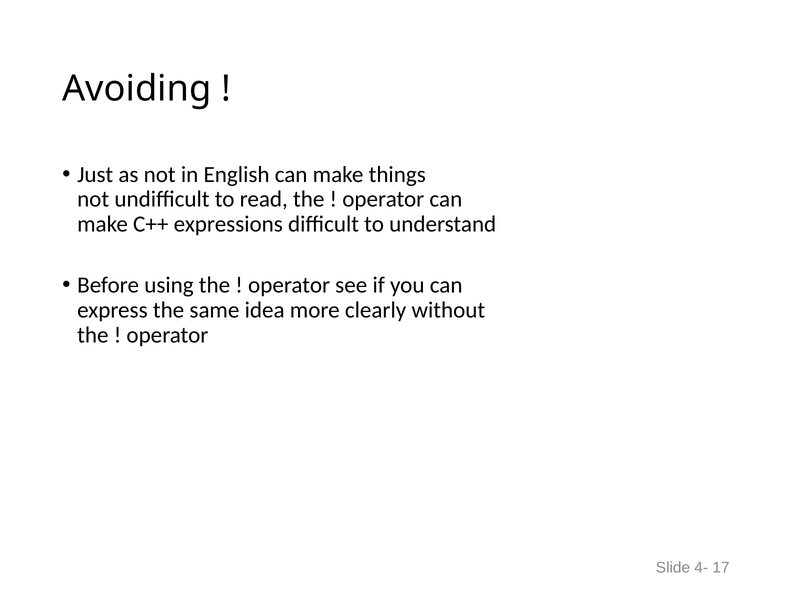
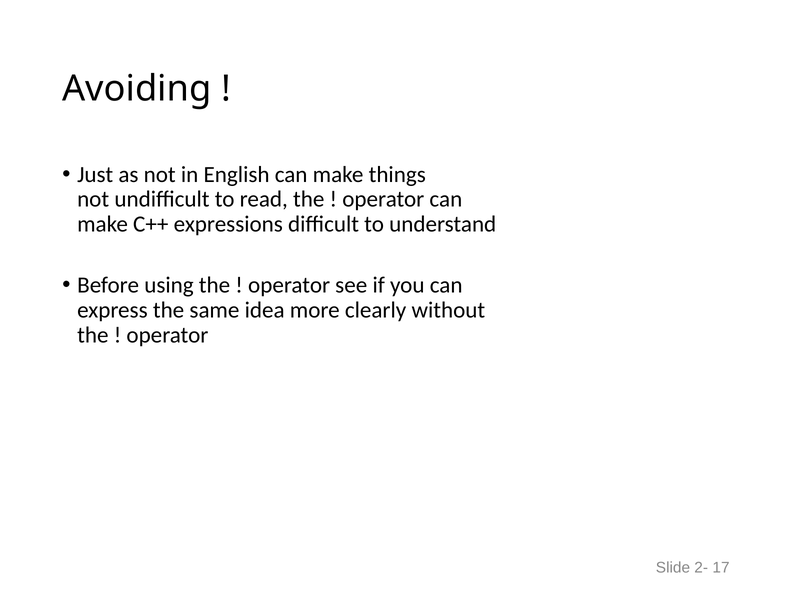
4-: 4- -> 2- (701, 567)
